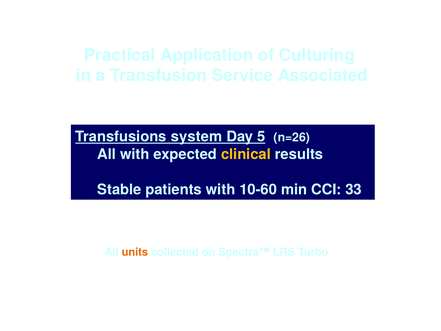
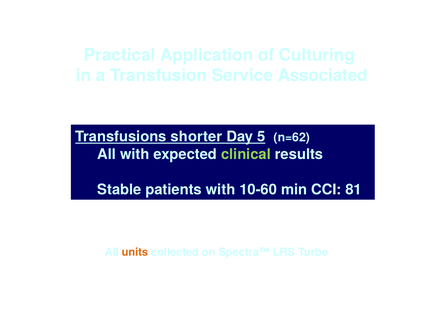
system: system -> shorter (196, 137)
n=26: n=26 -> n=62 (292, 137)
clinical colour: yellow -> light green (246, 154)
33: 33 -> 81 (354, 189)
